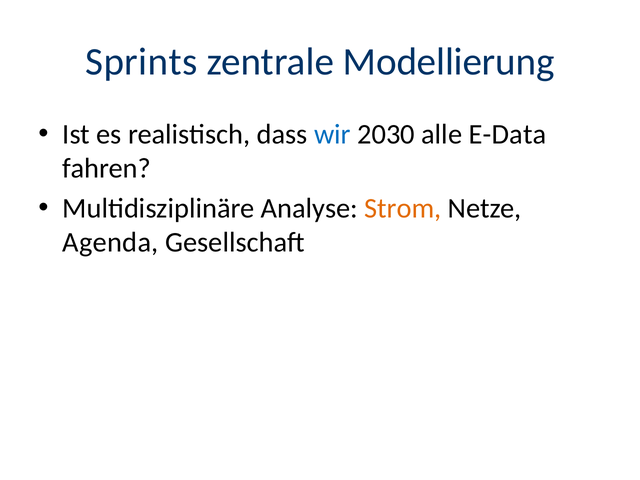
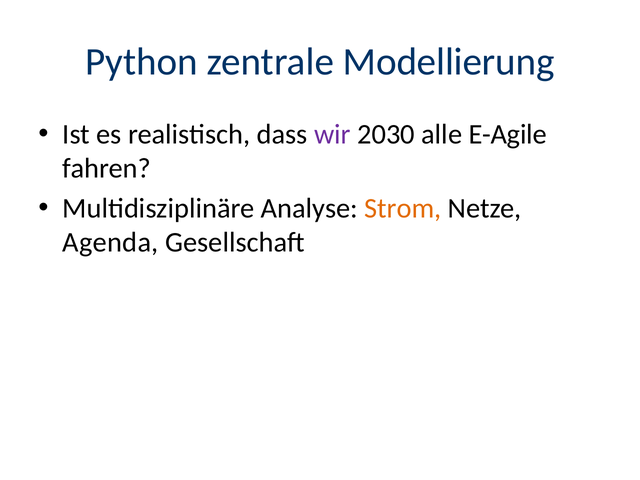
Sprints: Sprints -> Python (141, 62)
wir colour: blue -> purple (332, 134)
E-Data: E-Data -> E-Agile (508, 134)
